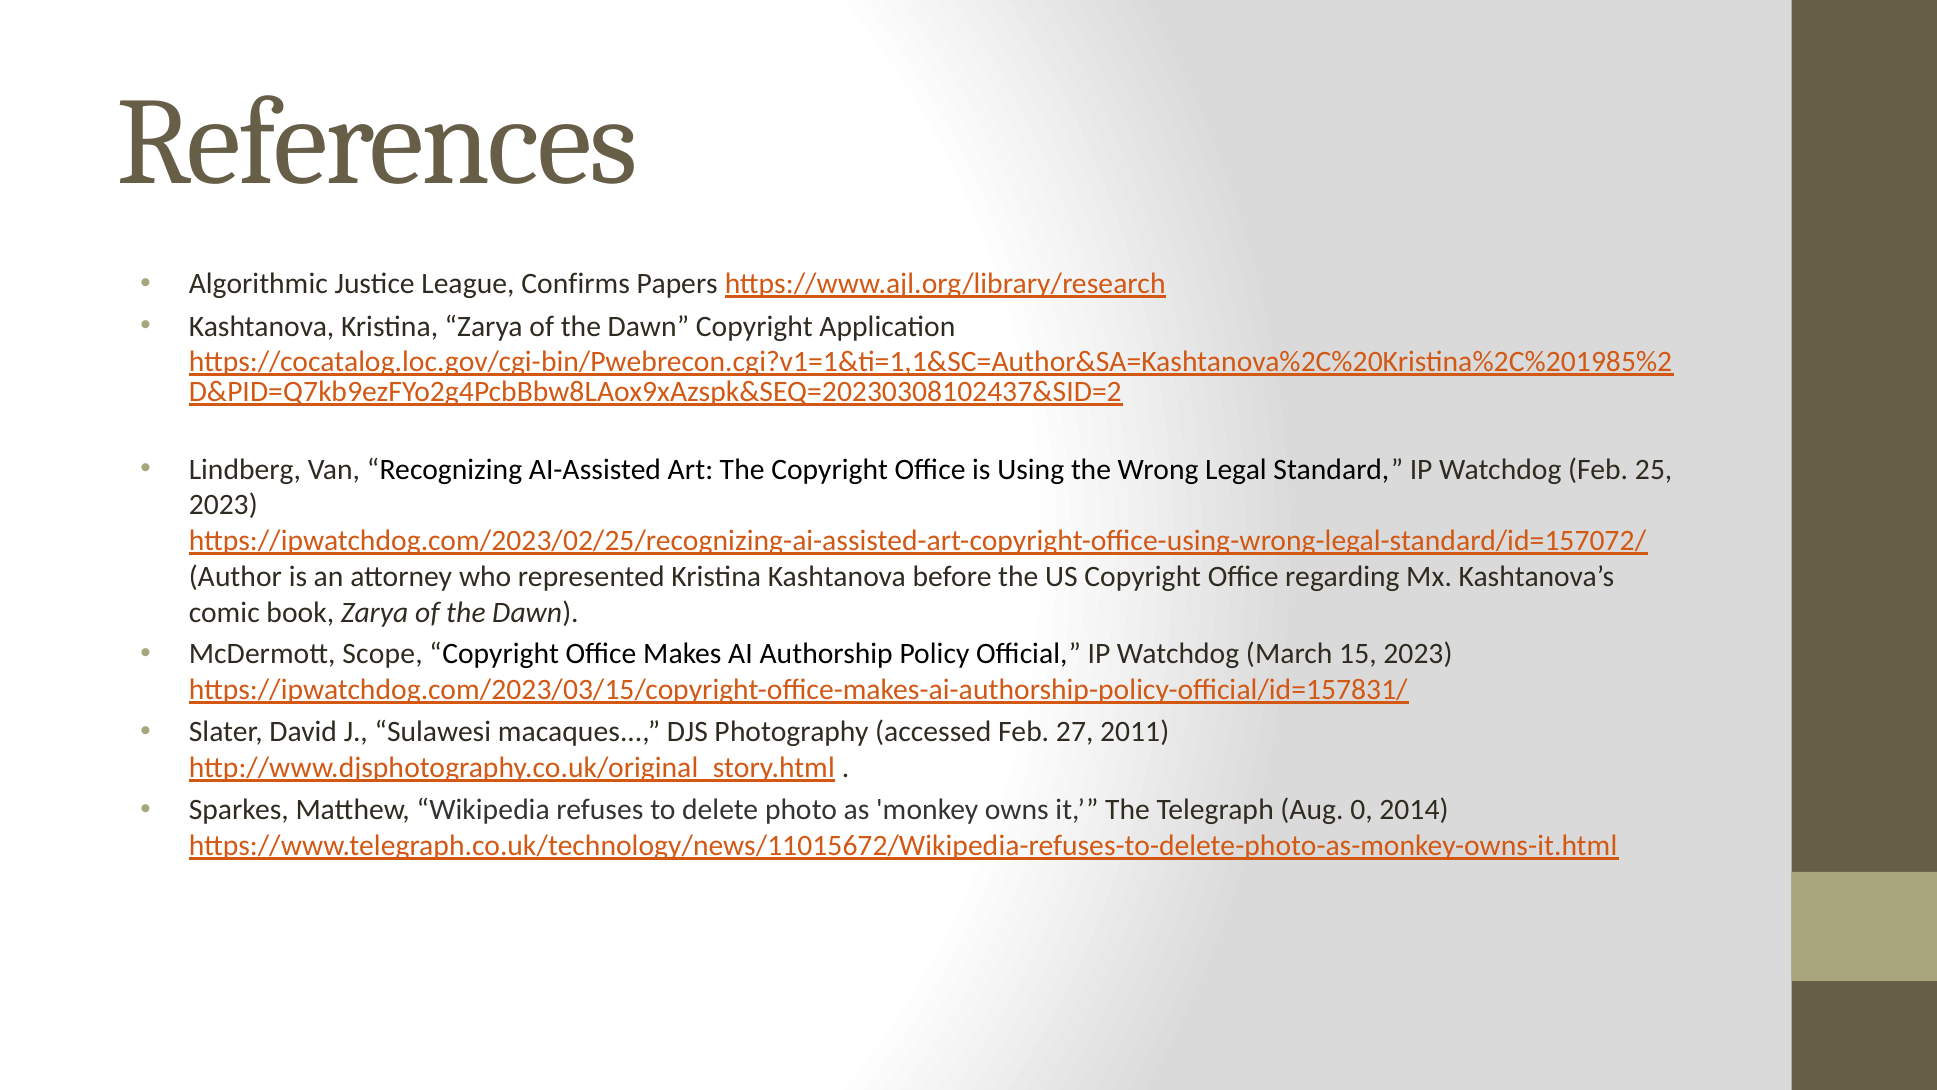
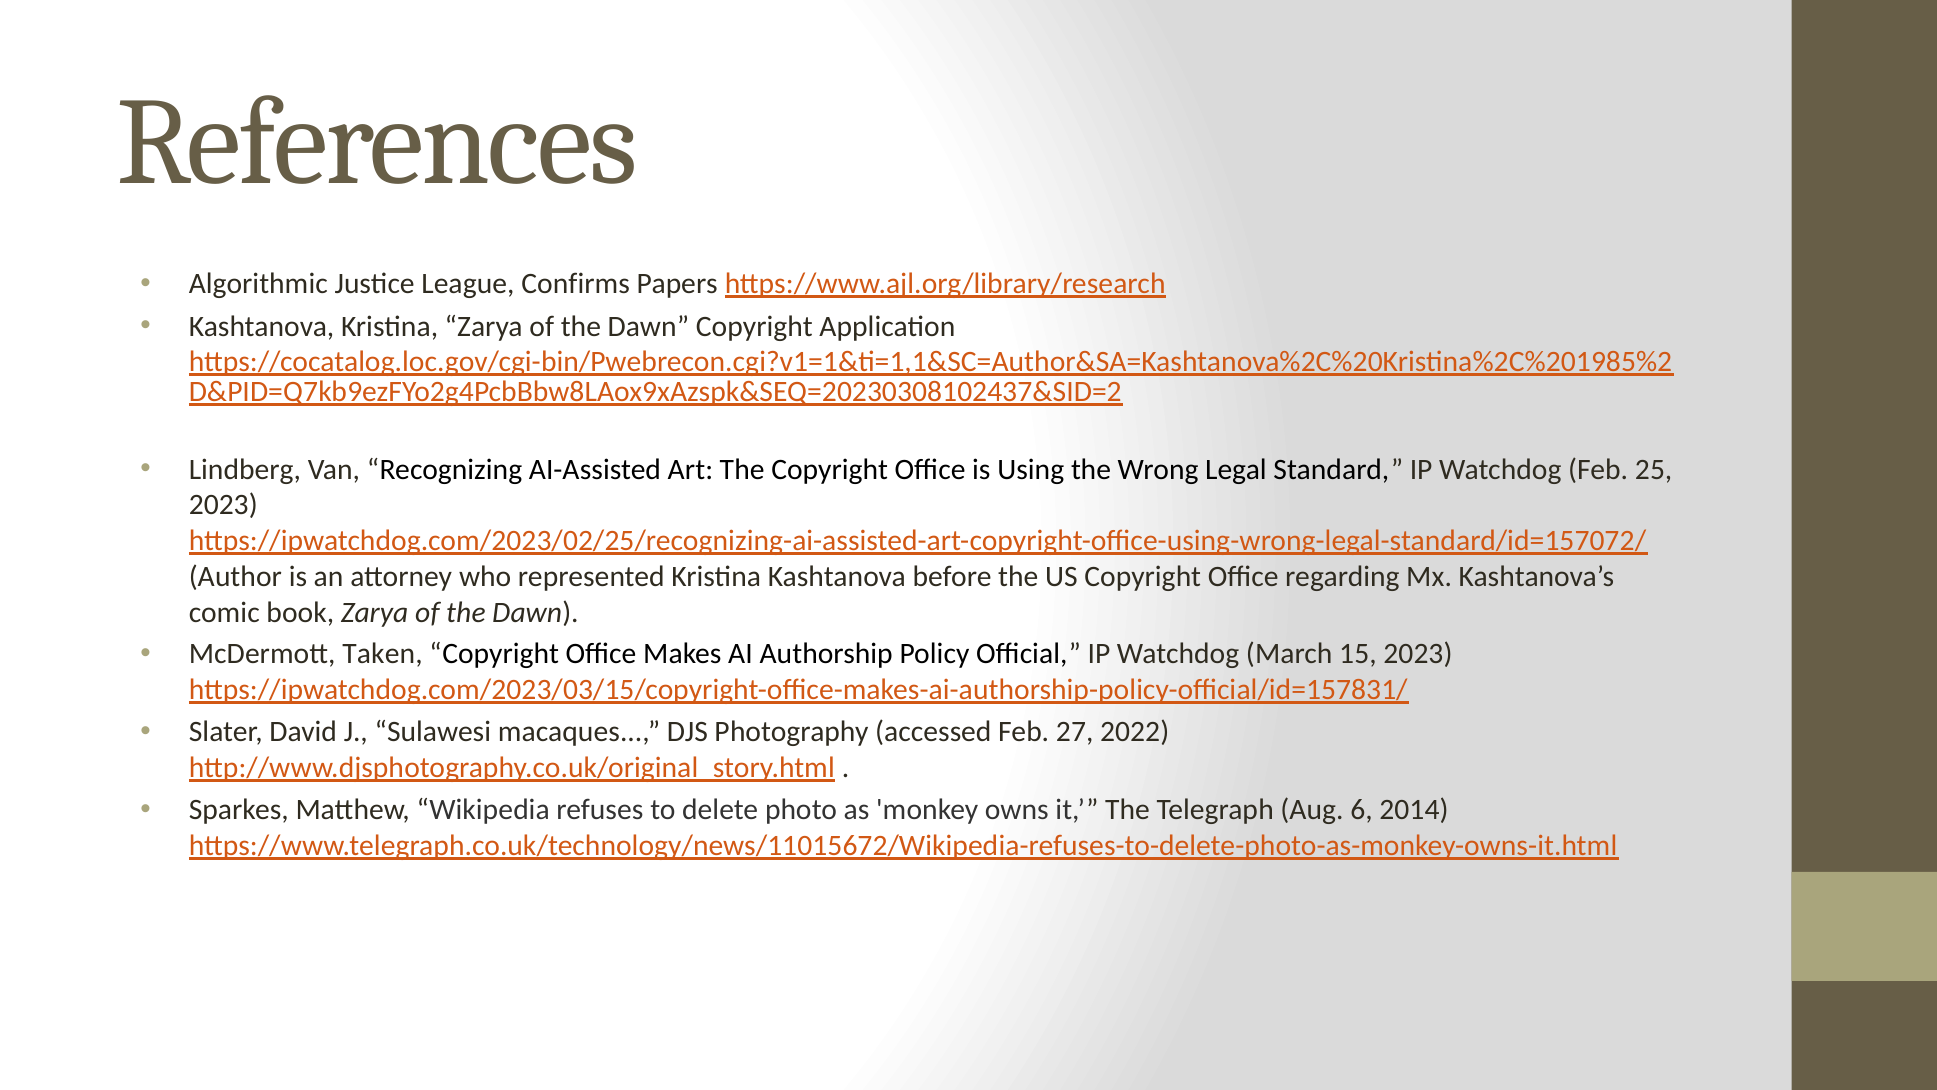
Scope: Scope -> Taken (383, 654)
2011: 2011 -> 2022 (1135, 732)
0: 0 -> 6 (1361, 810)
